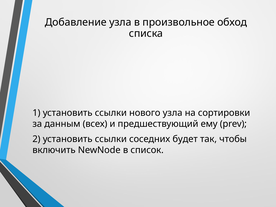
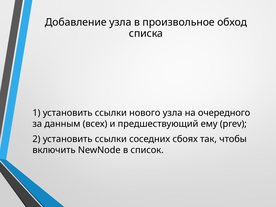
сортировки: сортировки -> очередного (224, 113)
будет: будет -> сбоях (185, 139)
